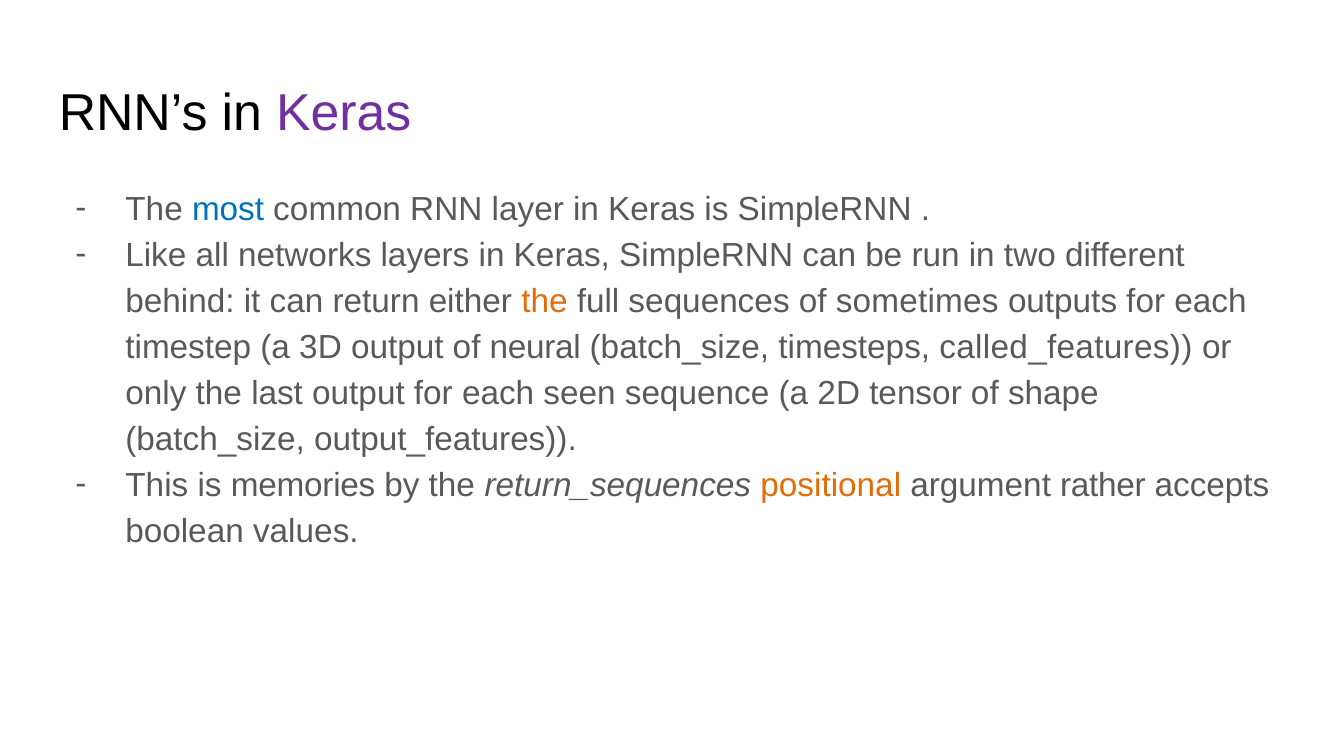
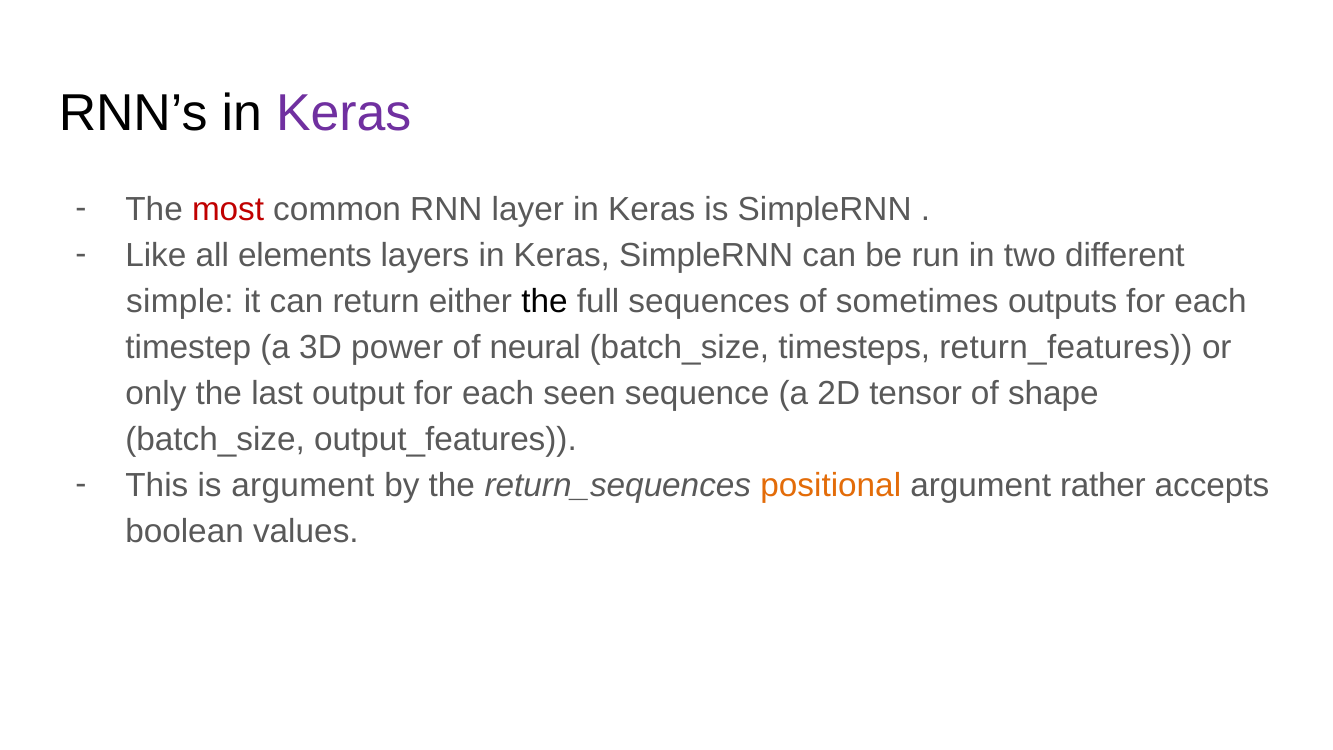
most colour: blue -> red (228, 210)
networks: networks -> elements (305, 256)
behind: behind -> simple (180, 302)
the colour: orange -> black (544, 302)
3D output: output -> power (397, 348)
called_features: called_features -> return_features (1066, 348)
is memories: memories -> argument (303, 485)
